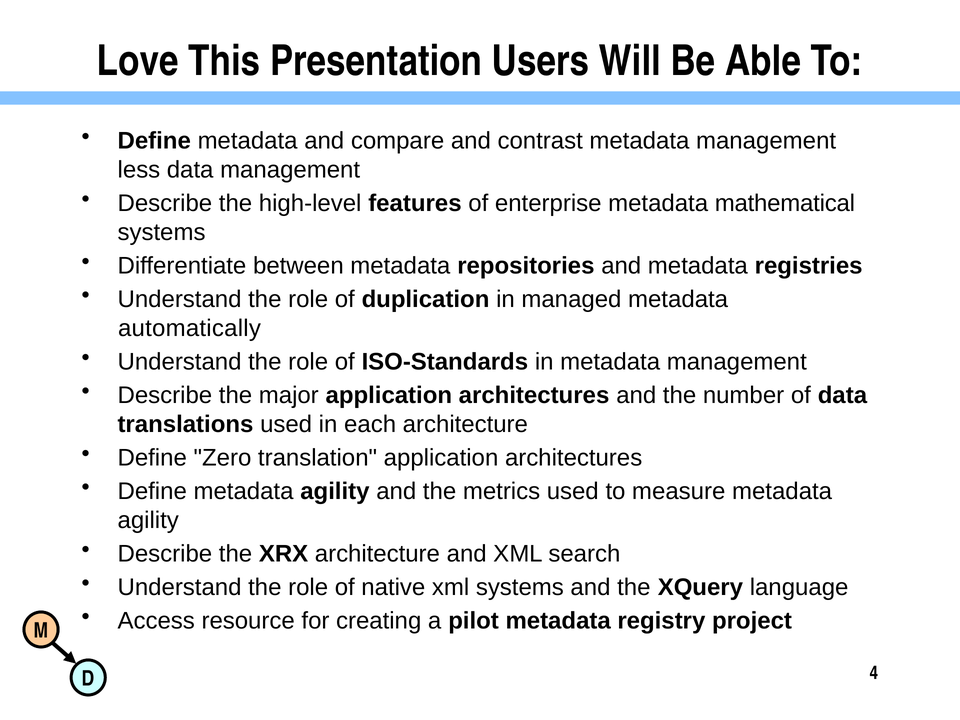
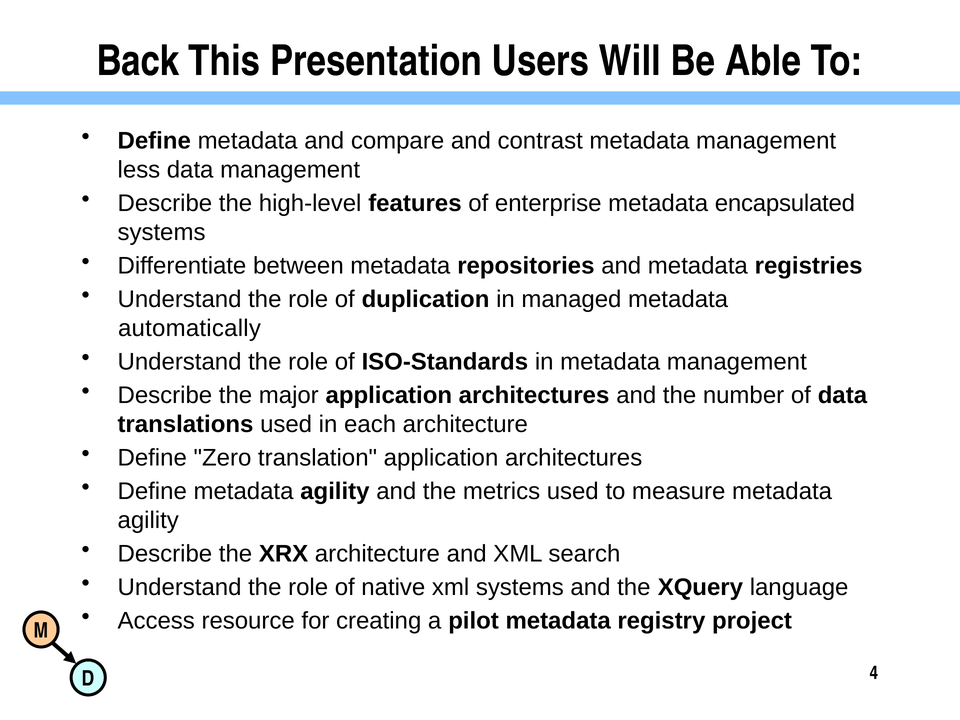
Love: Love -> Back (138, 61)
mathematical: mathematical -> encapsulated (785, 203)
